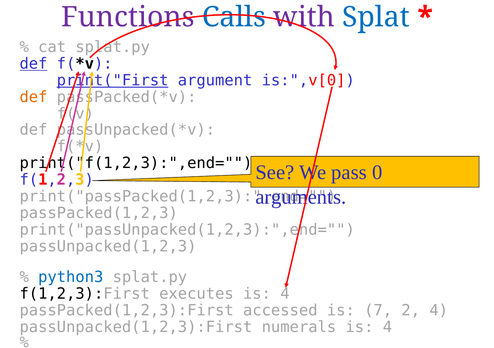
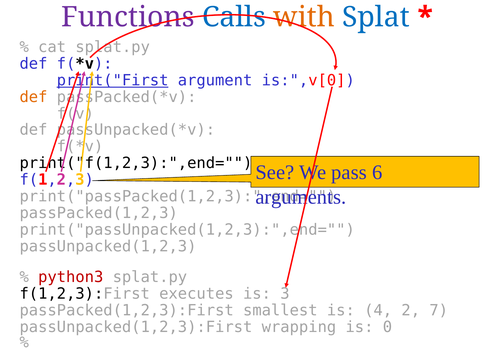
with colour: purple -> orange (304, 17)
def underline: present -> none (33, 64)
0: 0 -> 6 (377, 173)
python3 colour: blue -> red (71, 277)
4: 4 -> 3 (285, 294)
accessed: accessed -> smallest (280, 311)
7: 7 -> 4 (378, 311)
2 4: 4 -> 7 (439, 311)
numerals: numerals -> wrapping (299, 327)
4: 4 -> 0 (387, 327)
